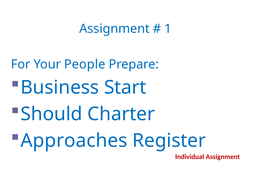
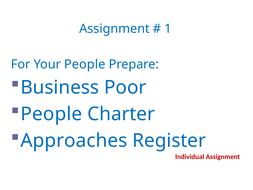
Start: Start -> Poor (125, 87)
Should: Should -> People (51, 114)
